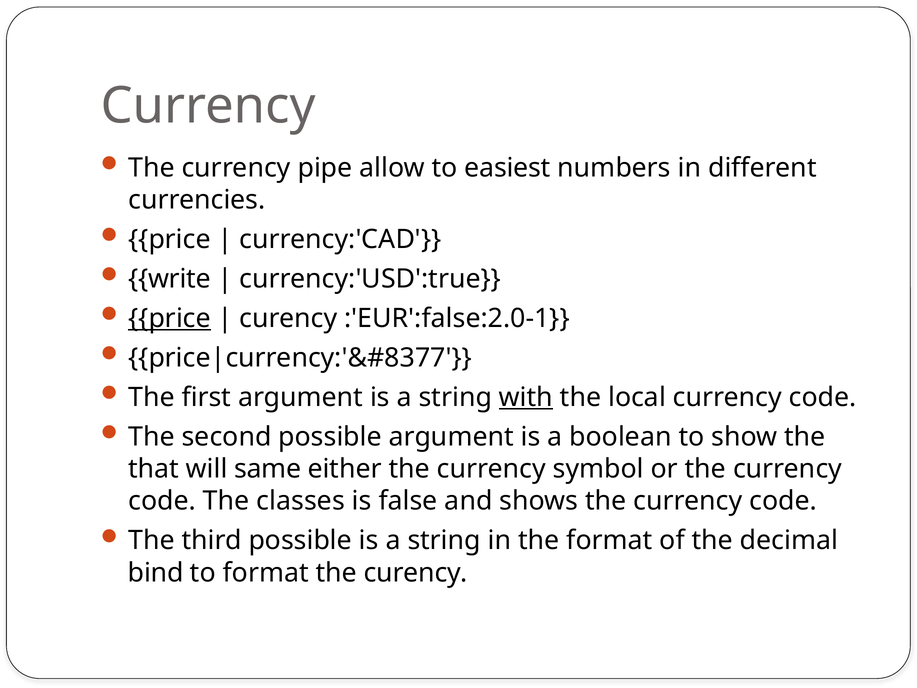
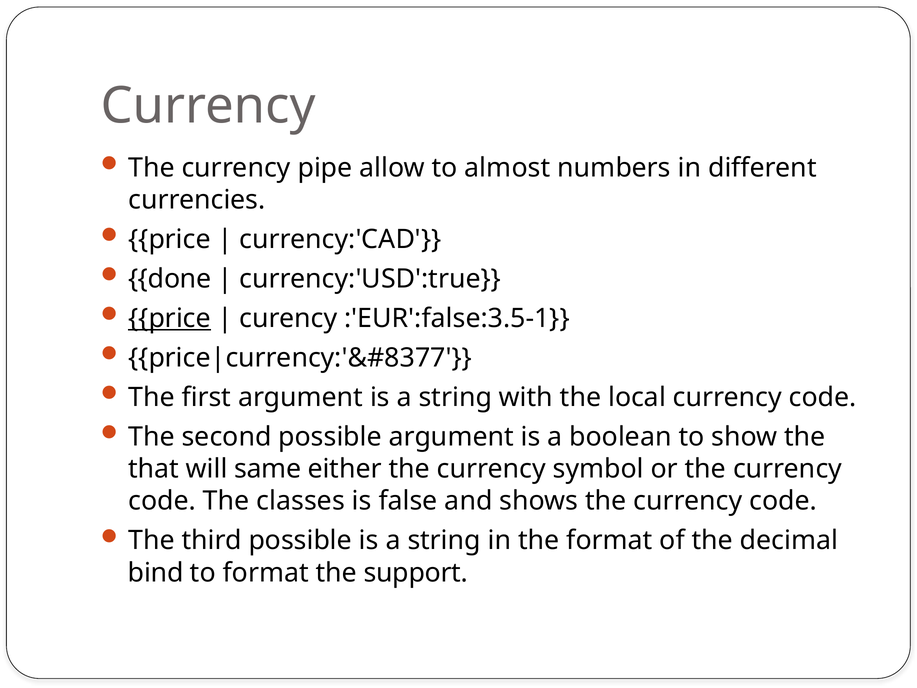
easiest: easiest -> almost (507, 168)
write: write -> done (170, 279)
:'EUR':false:2.0-1: :'EUR':false:2.0-1 -> :'EUR':false:3.5-1 (457, 318)
with underline: present -> none (526, 397)
the curency: curency -> support (416, 572)
